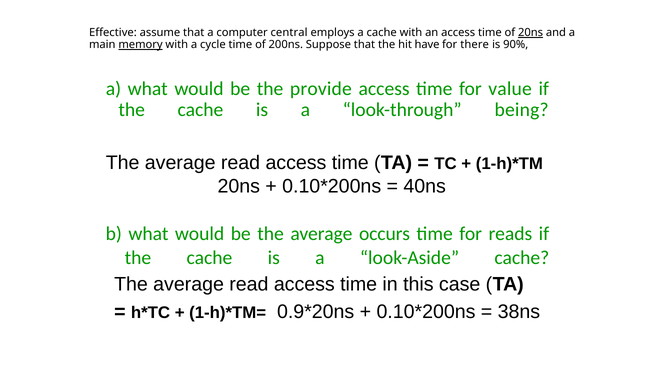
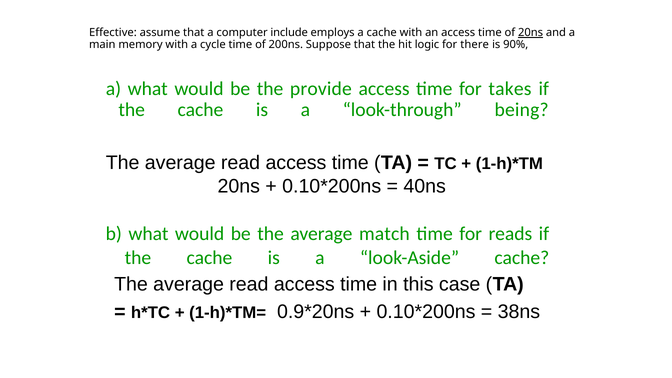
central: central -> include (289, 33)
memory underline: present -> none (141, 45)
have: have -> logic (427, 45)
value: value -> takes (510, 89)
occurs: occurs -> match (384, 234)
